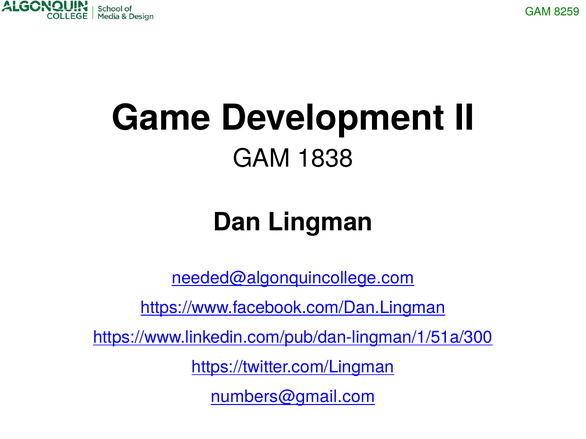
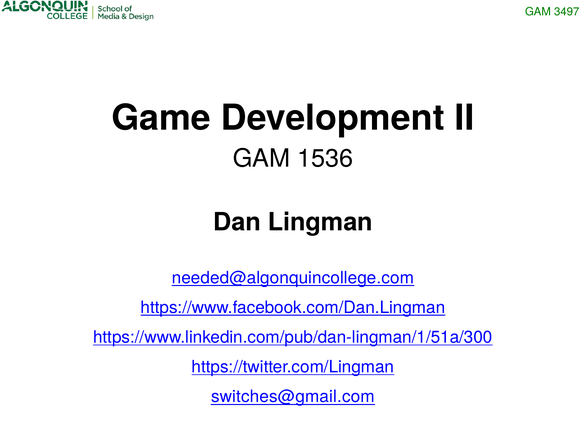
8259: 8259 -> 3497 (567, 12)
1838: 1838 -> 1536 (325, 159)
numbers@gmail.com: numbers@gmail.com -> switches@gmail.com (293, 397)
